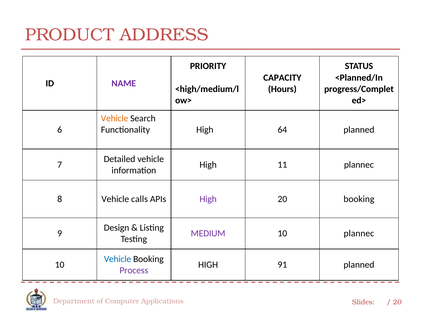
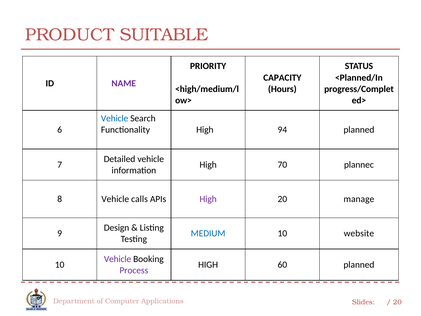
ADDRESS: ADDRESS -> SUITABLE (164, 35)
Vehicle colour: orange -> blue (115, 118)
64: 64 -> 94 (282, 130)
11: 11 -> 70 (282, 165)
20 booking: booking -> manage (359, 199)
MEDIUM colour: purple -> blue (208, 233)
10 plannec: plannec -> website (359, 233)
Vehicle colour: blue -> purple (118, 259)
91: 91 -> 60 (282, 265)
